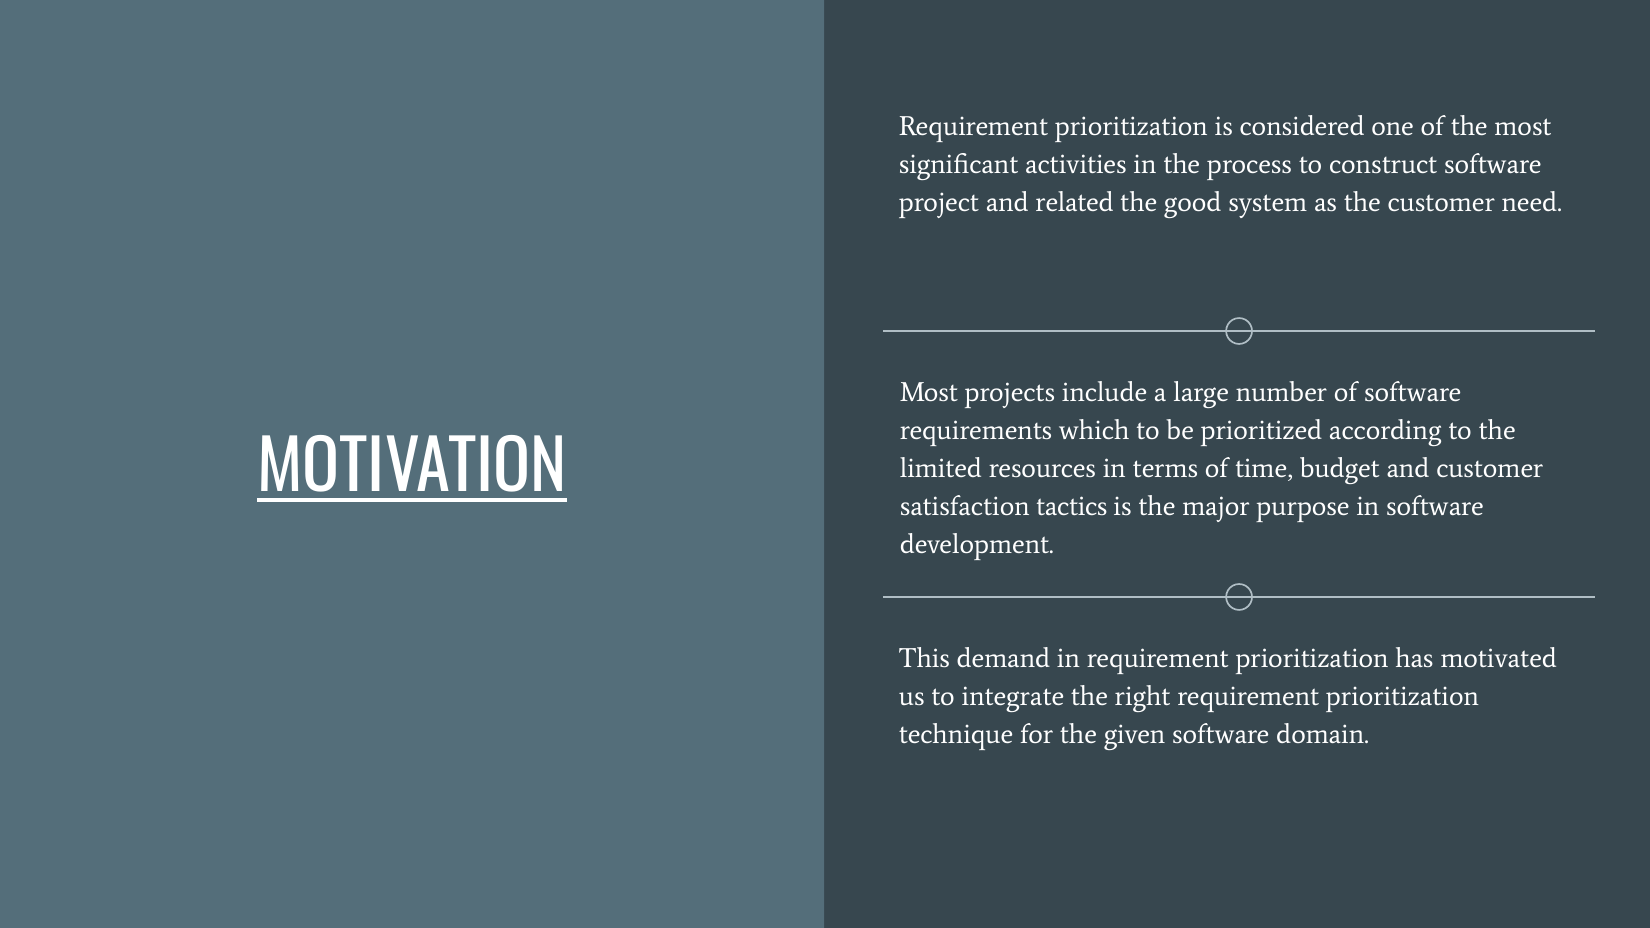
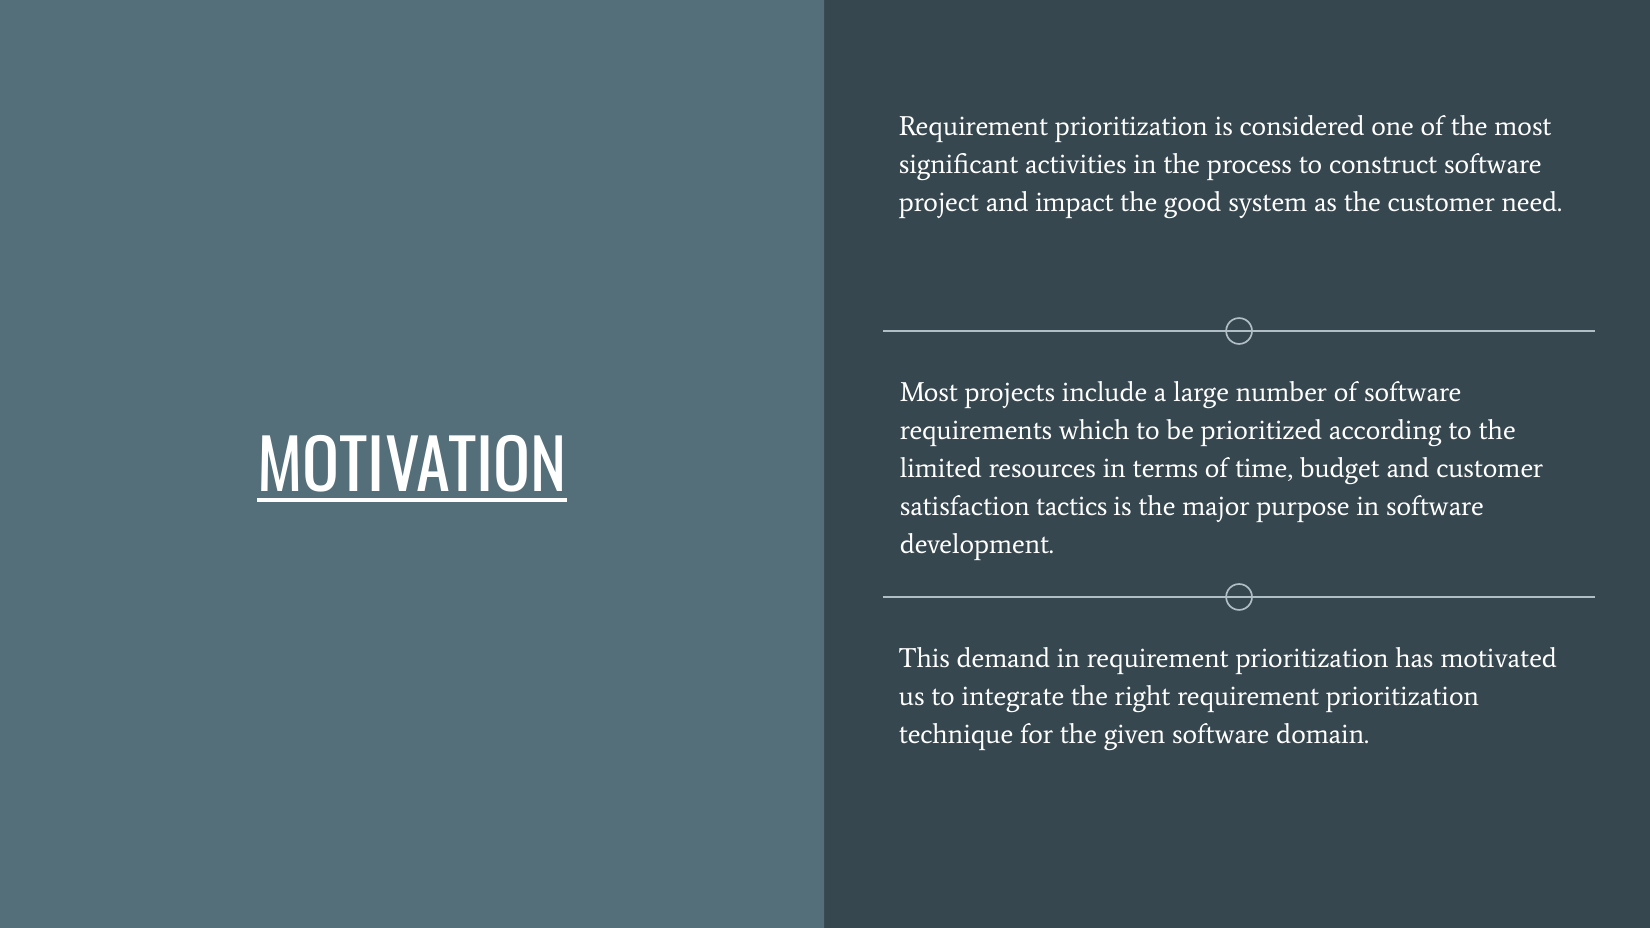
related: related -> impact (1074, 203)
